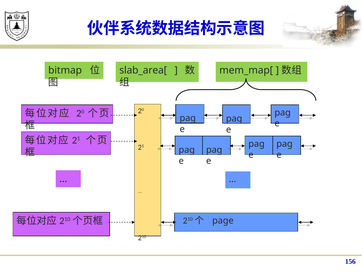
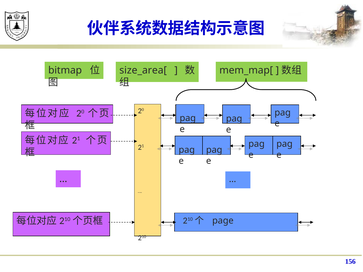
slab_area[: slab_area[ -> size_area[ (143, 70)
